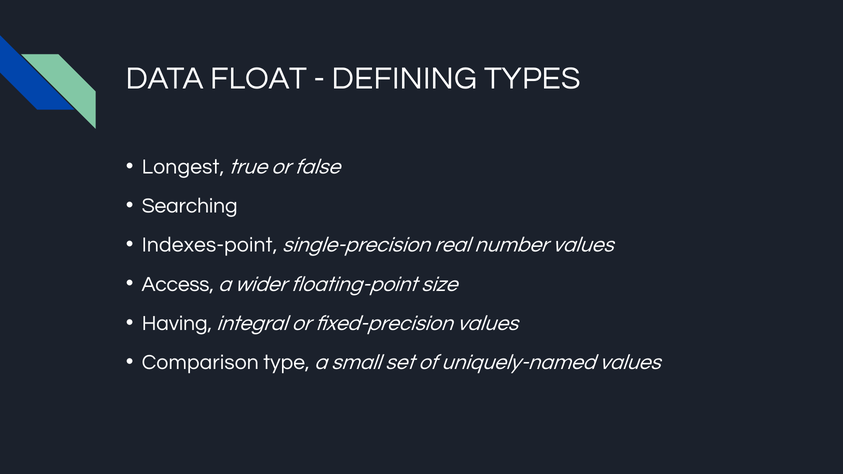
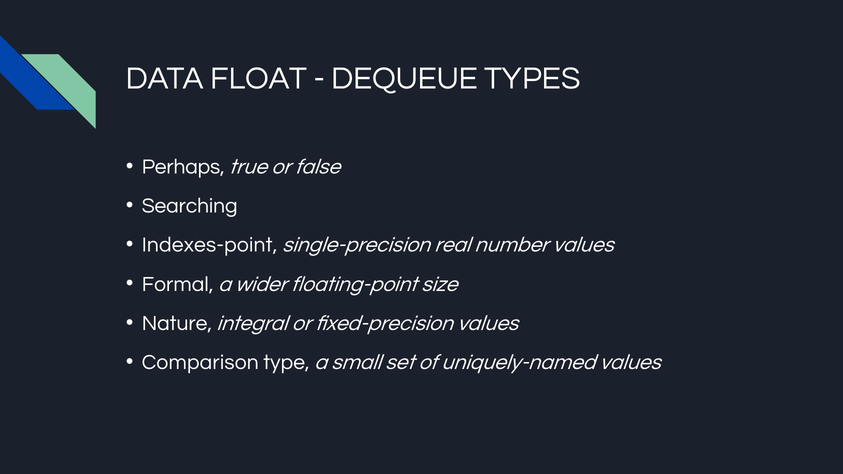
DEFINING: DEFINING -> DEQUEUE (405, 78)
Longest: Longest -> Perhaps (183, 167)
Access: Access -> Formal (178, 284)
Having: Having -> Nature (177, 323)
